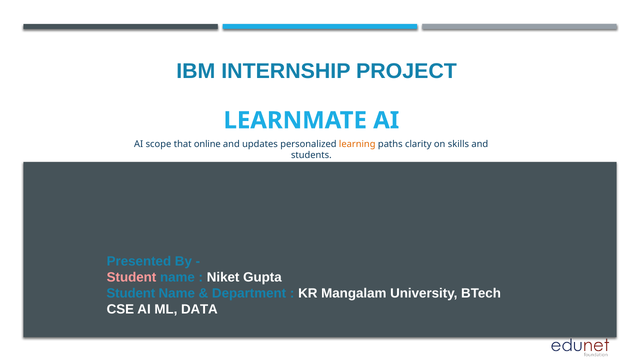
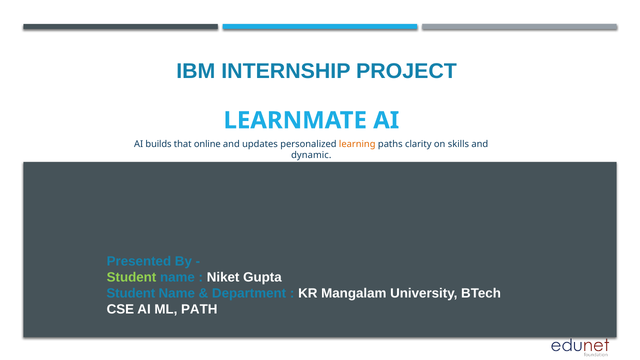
scope: scope -> builds (159, 144)
students: students -> dynamic (311, 155)
Student colour: pink -> light green (131, 277)
DATA: DATA -> PATH (199, 309)
